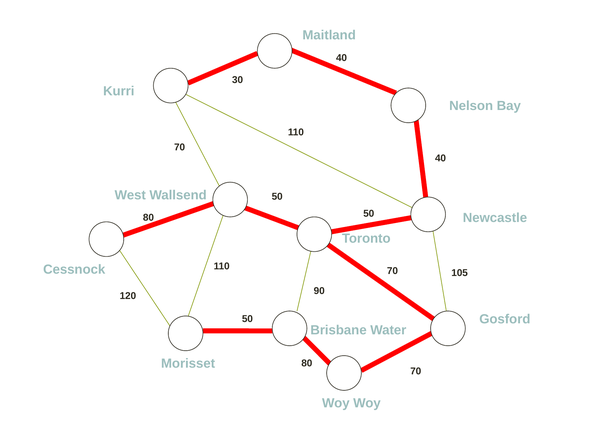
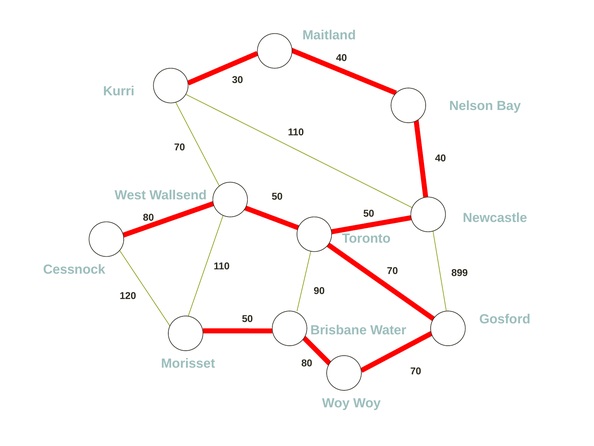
105: 105 -> 899 (460, 273)
